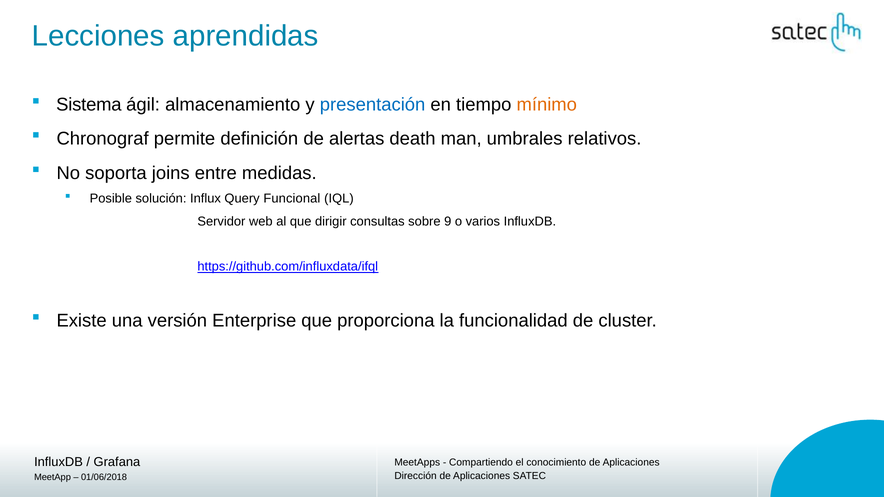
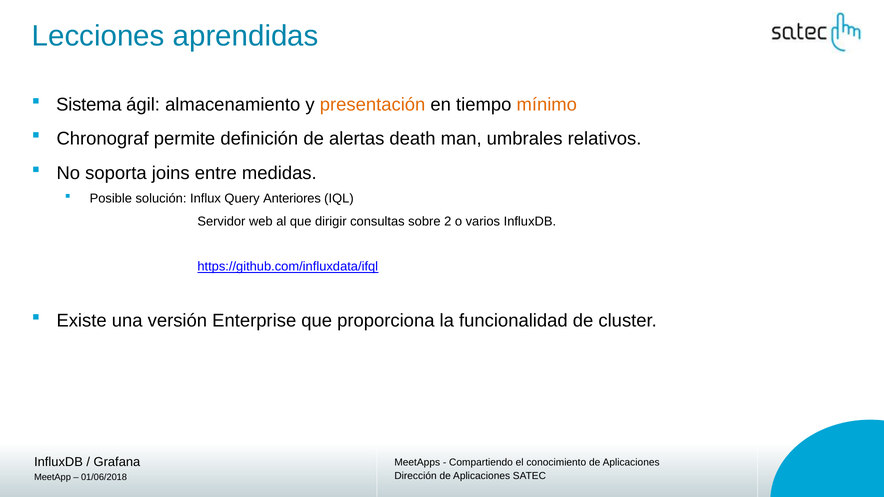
presentación colour: blue -> orange (373, 105)
Funcional: Funcional -> Anteriores (292, 199)
9: 9 -> 2 (448, 221)
